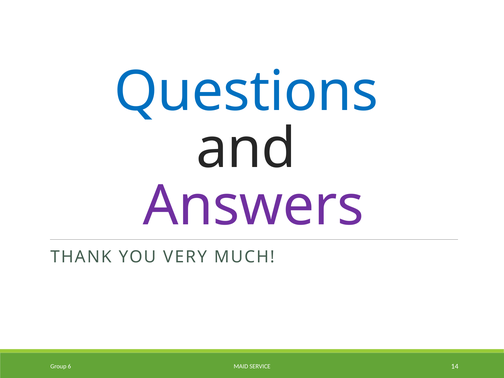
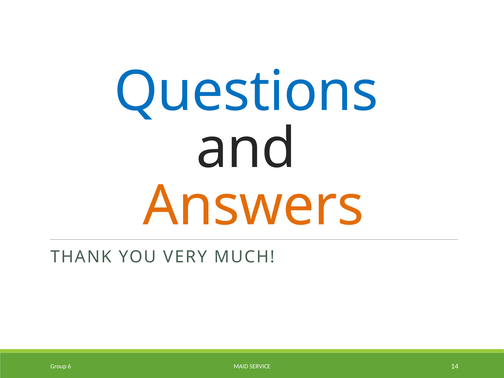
Answers colour: purple -> orange (253, 206)
